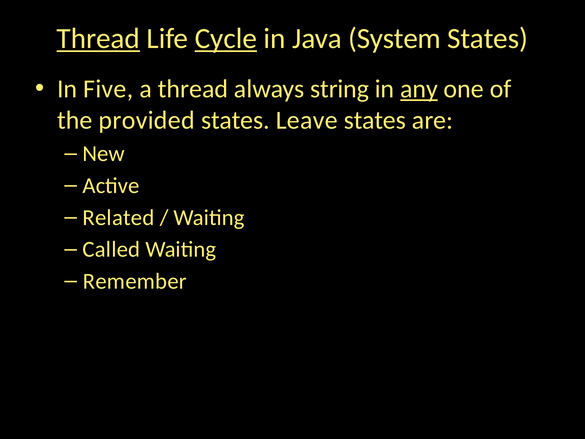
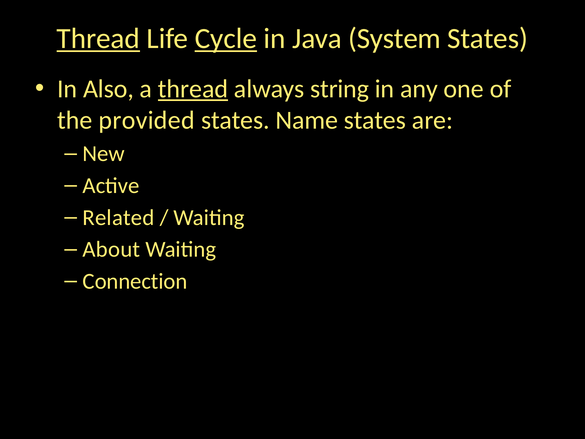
Five: Five -> Also (108, 89)
thread underline: none -> present (193, 89)
any underline: present -> none (419, 89)
Leave: Leave -> Name (307, 120)
Called: Called -> About (111, 249)
Remember: Remember -> Connection (135, 281)
